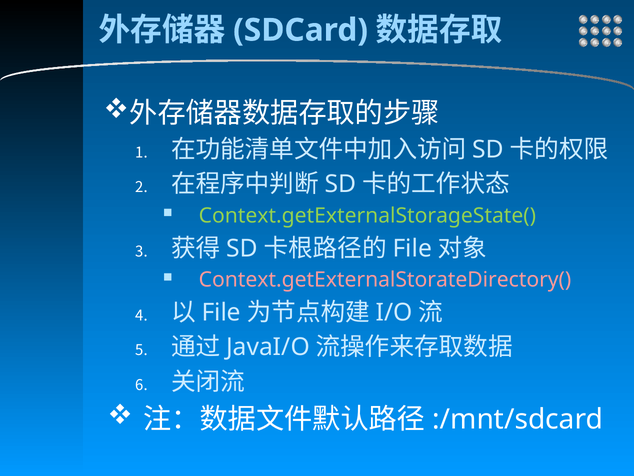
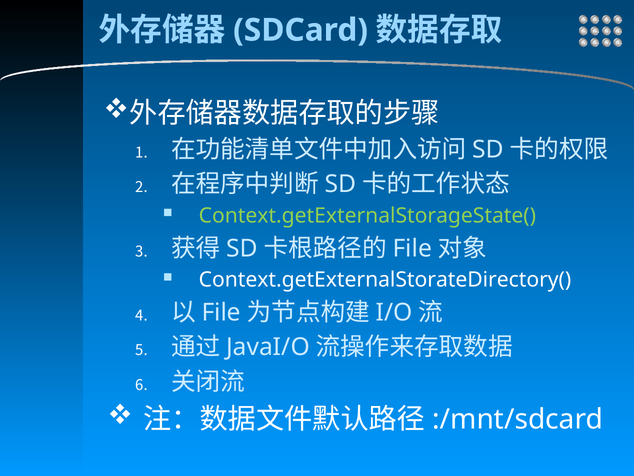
Context.getExternalStorateDirectory( colour: pink -> white (385, 280)
